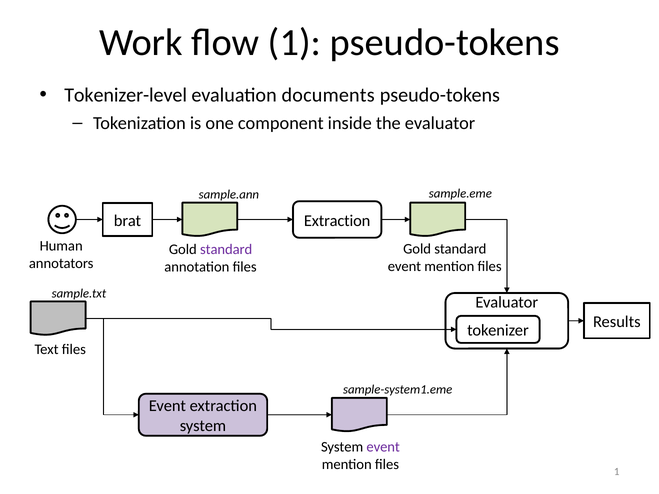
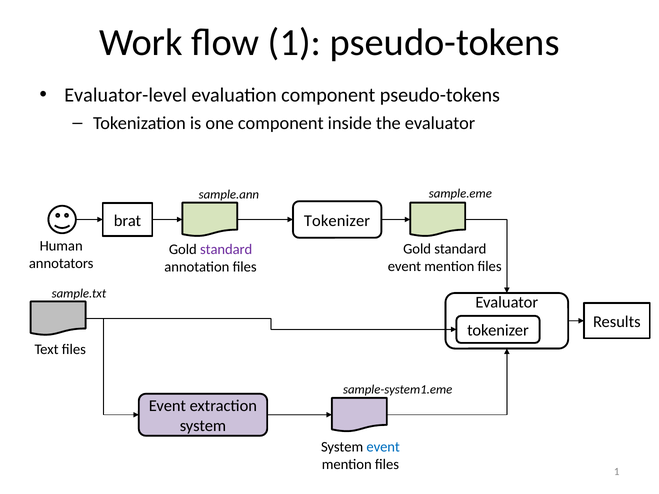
Tokenizer-level: Tokenizer-level -> Evaluator-level (126, 95)
evaluation documents: documents -> component (328, 95)
Extraction: Extraction -> Tokenizer (337, 221)
event colour: purple -> blue (383, 447)
